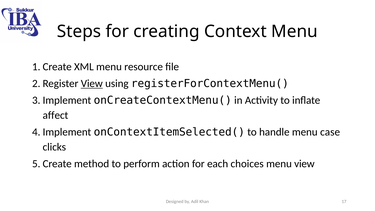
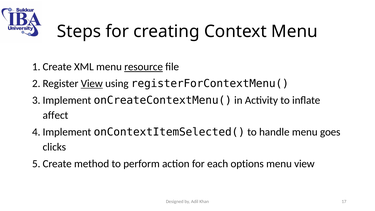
resource underline: none -> present (144, 67)
case: case -> goes (330, 132)
choices: choices -> options (247, 164)
